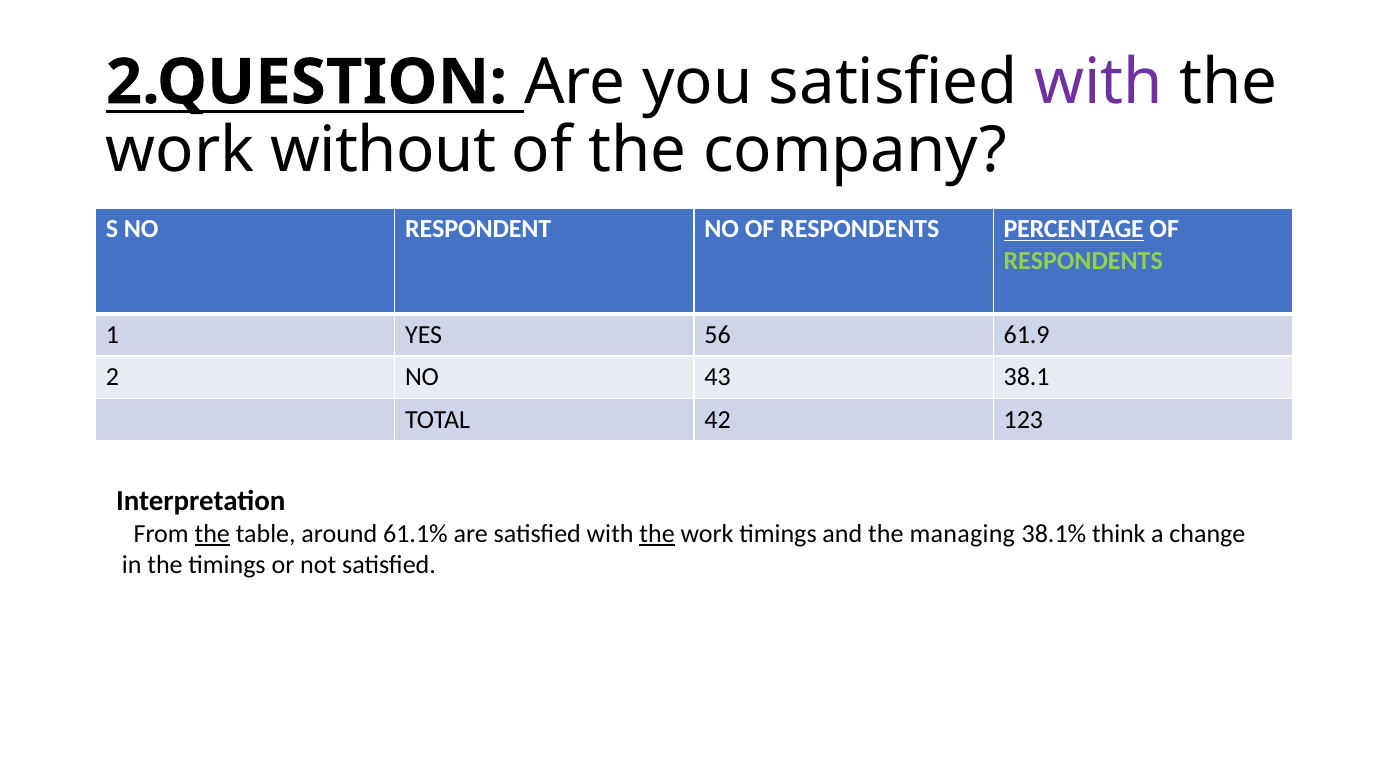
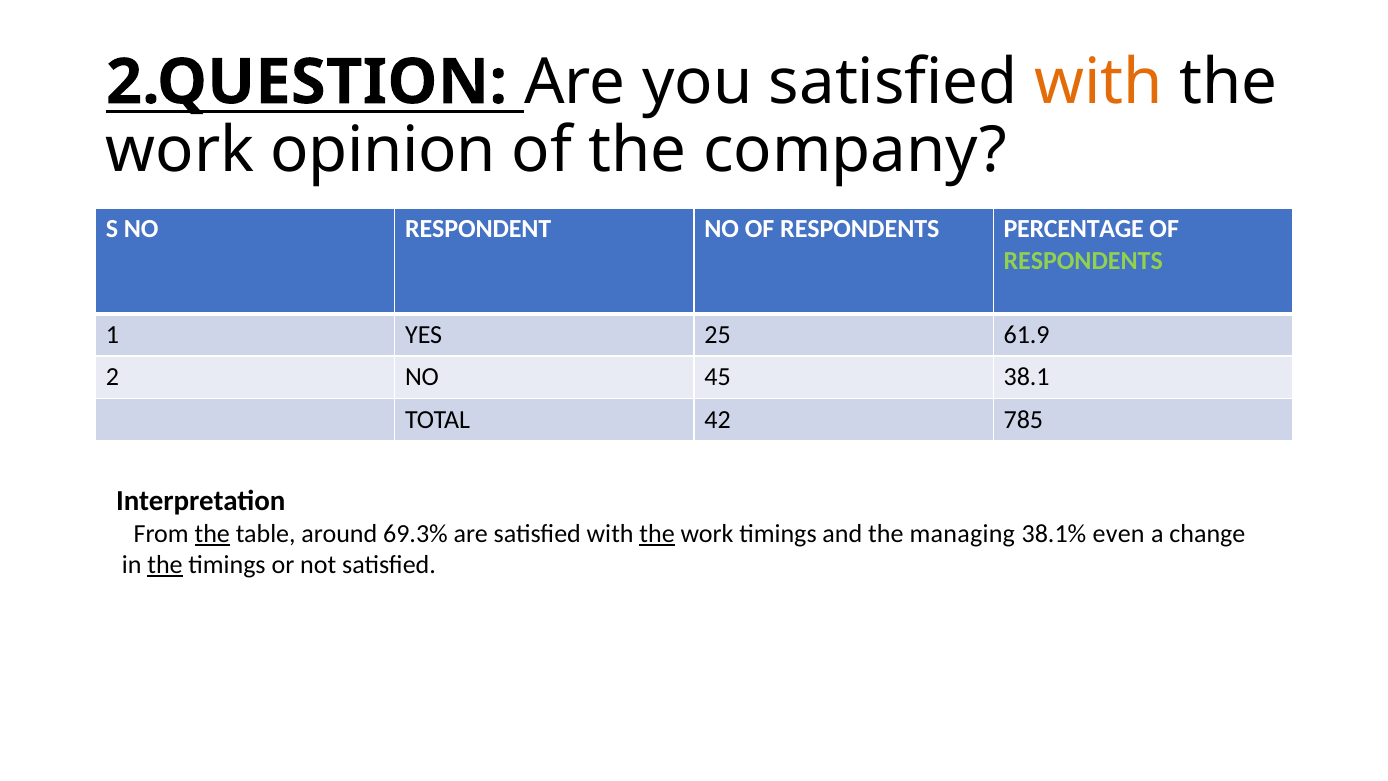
with colour: purple -> orange (1099, 82)
without: without -> opinion (383, 151)
PERCENTAGE underline: present -> none (1074, 229)
56: 56 -> 25 (718, 335)
43: 43 -> 45 (718, 377)
123: 123 -> 785 (1023, 419)
61.1%: 61.1% -> 69.3% (415, 533)
think: think -> even (1119, 533)
the underline: none -> present (165, 565)
